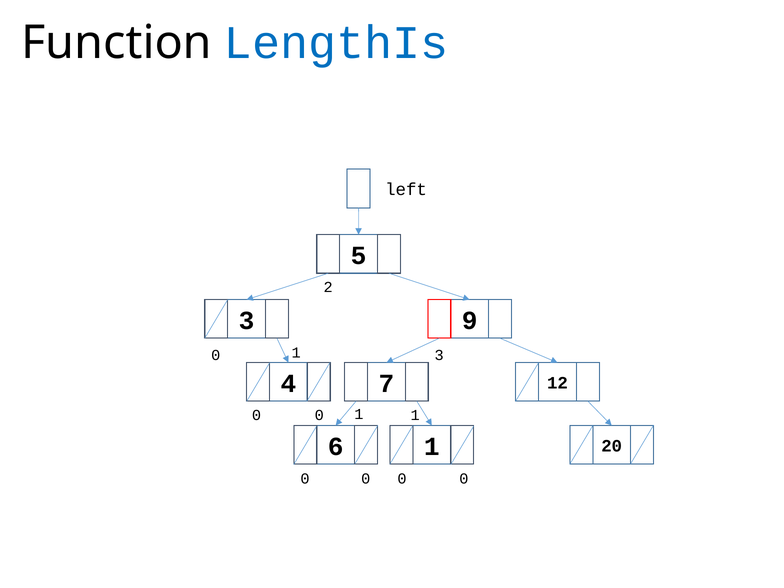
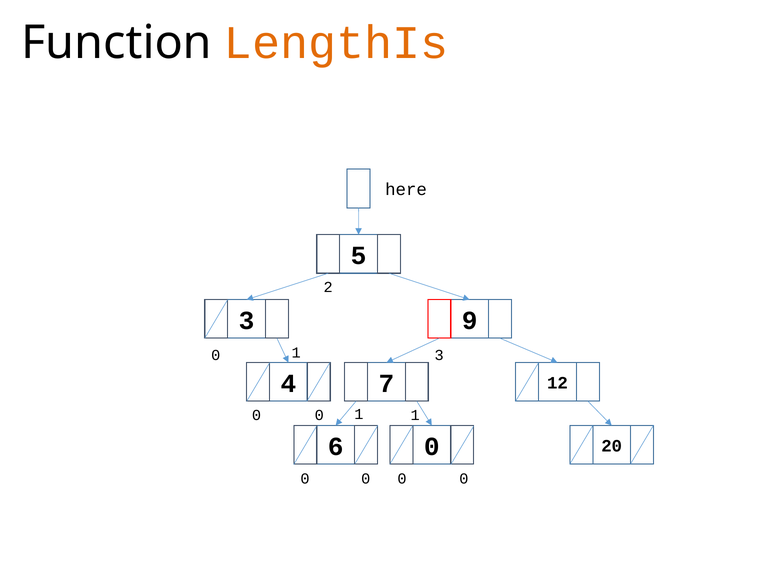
LengthIs colour: blue -> orange (336, 43)
left: left -> here (406, 189)
6 1: 1 -> 0 (432, 447)
